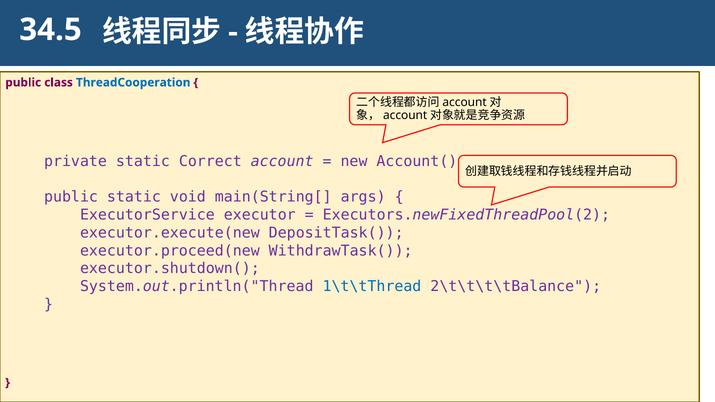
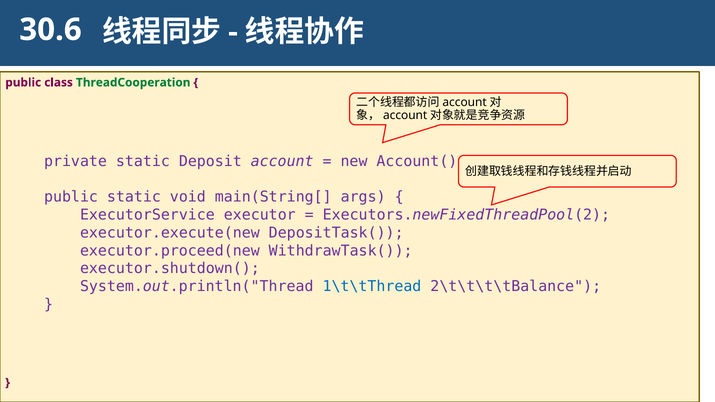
34.5: 34.5 -> 30.6 (51, 30)
ThreadCooperation colour: blue -> green (133, 83)
Correct: Correct -> Deposit (210, 161)
